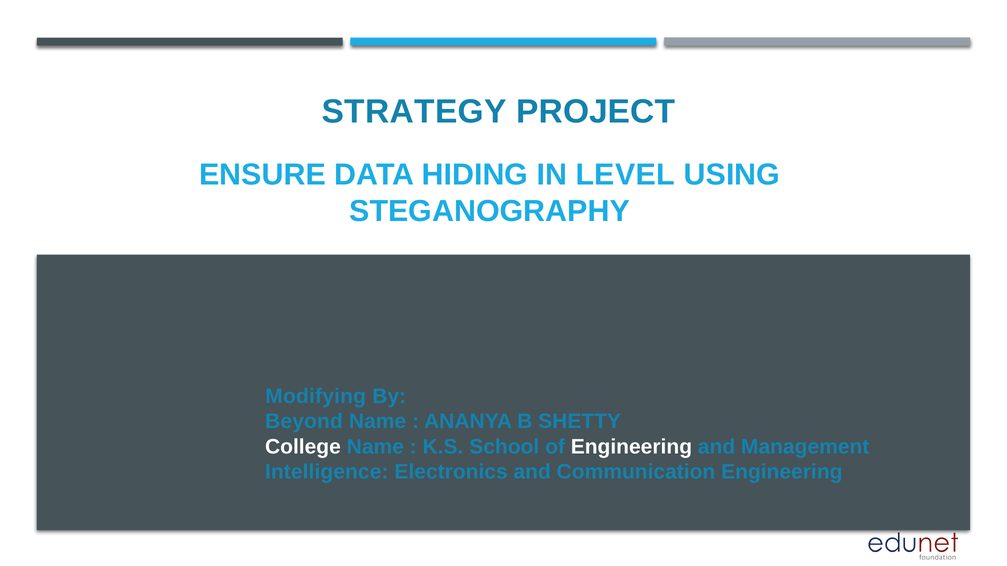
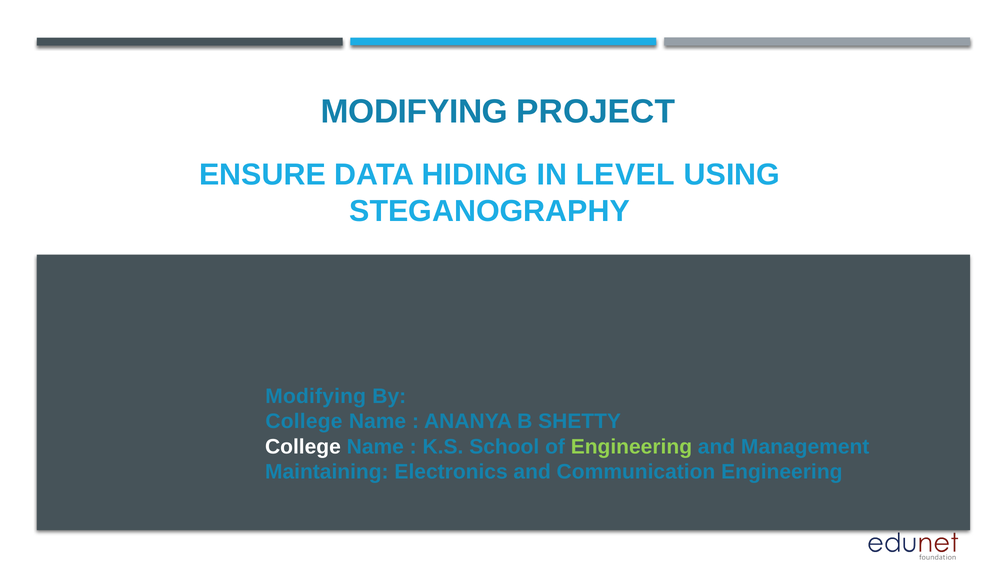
STRATEGY: STRATEGY -> MODIFYING (414, 112)
Beyond: Beyond -> College (304, 422)
Engineering colour: white -> light green (631, 447)
Intelligence: Intelligence -> Maintaining (327, 472)
